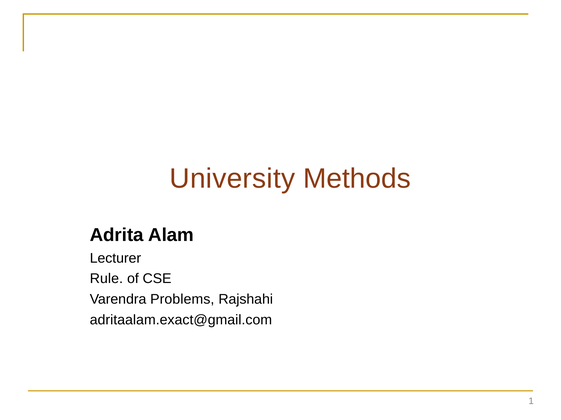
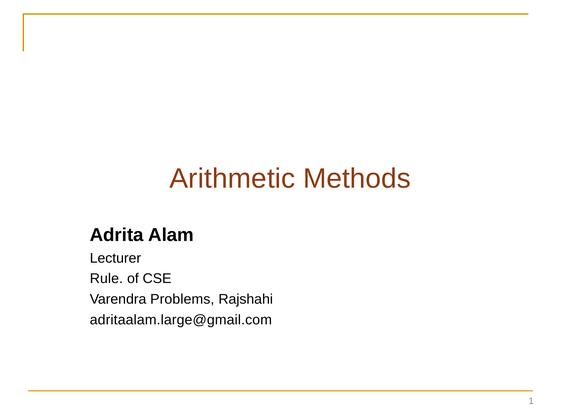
University: University -> Arithmetic (232, 179)
adritaalam.exact@gmail.com: adritaalam.exact@gmail.com -> adritaalam.large@gmail.com (181, 320)
